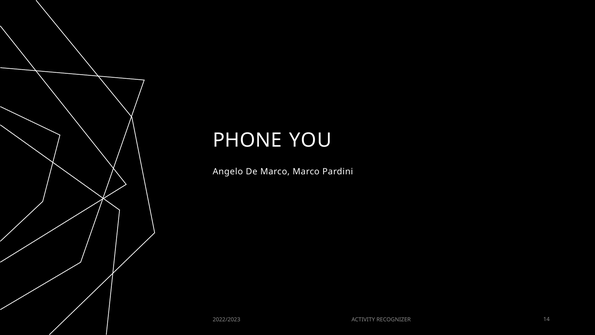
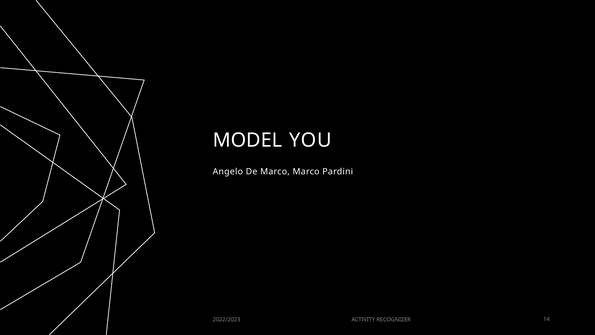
PHONE: PHONE -> MODEL (247, 140)
